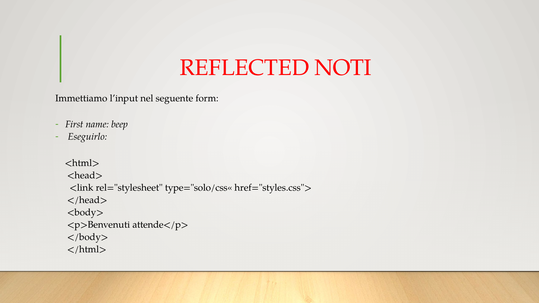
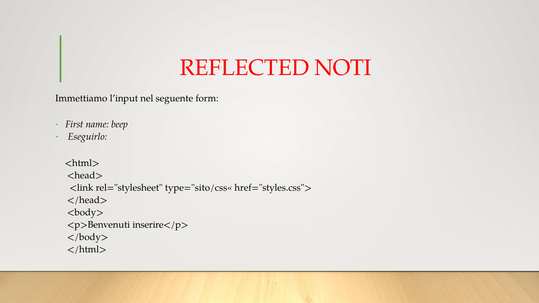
type="solo/css«: type="solo/css« -> type="sito/css« (199, 188)
attende</p>: attende</p> -> inserire</p> (160, 225)
